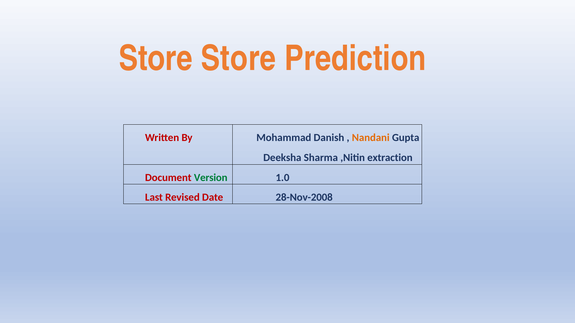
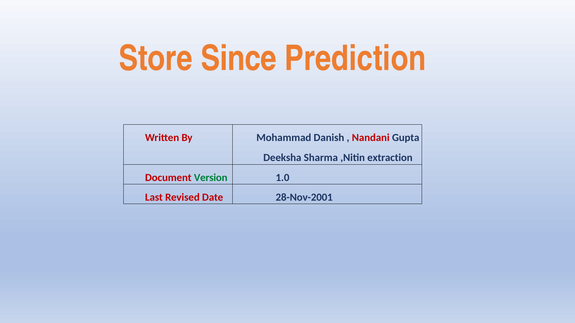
Store Store: Store -> Since (239, 58)
Nandani colour: orange -> red (371, 138)
28-Nov-2008: 28-Nov-2008 -> 28-Nov-2001 (304, 198)
